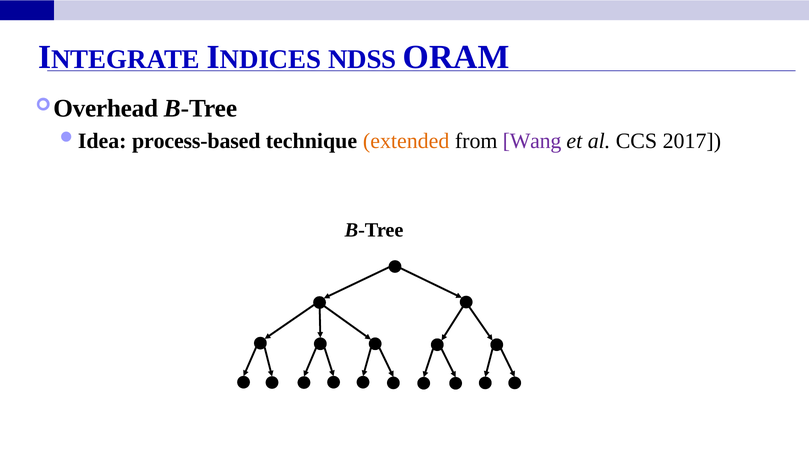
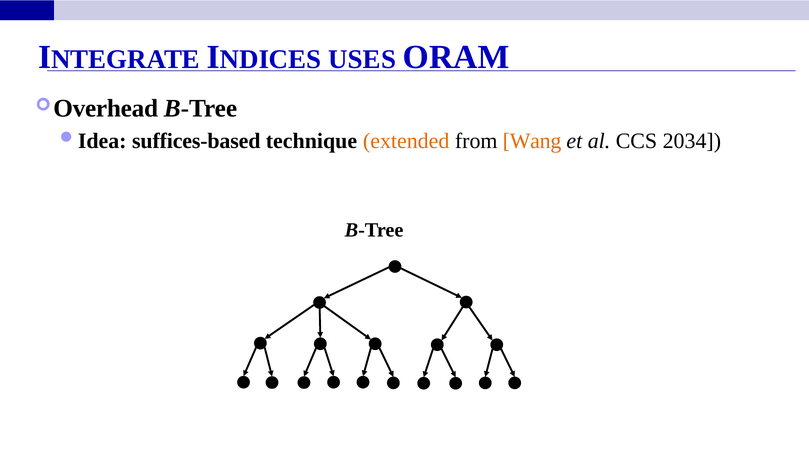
NDSS: NDSS -> USES (362, 59)
process-based: process-based -> suffices-based (196, 141)
Wang colour: purple -> orange (532, 141)
2017: 2017 -> 2034 (692, 141)
